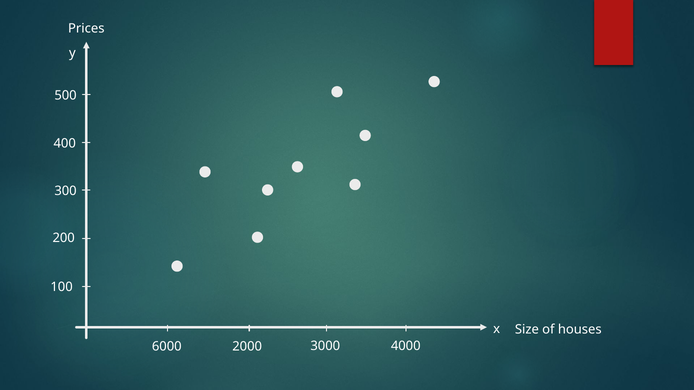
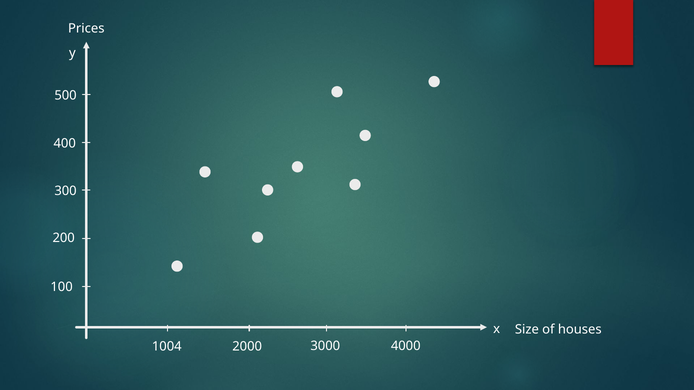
6000: 6000 -> 1004 (167, 347)
